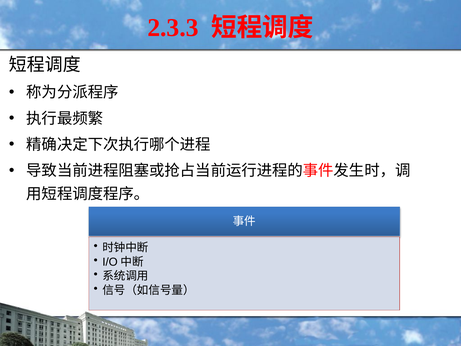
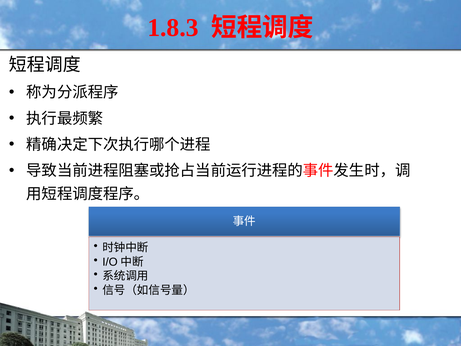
2.3.3: 2.3.3 -> 1.8.3 (173, 28)
